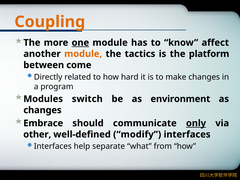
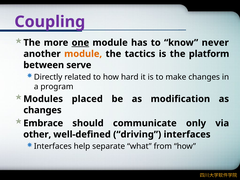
Coupling colour: orange -> purple (50, 22)
affect: affect -> never (215, 43)
come: come -> serve (79, 65)
switch: switch -> placed (87, 99)
environment: environment -> modification (180, 99)
only underline: present -> none (196, 123)
modify: modify -> driving (137, 134)
